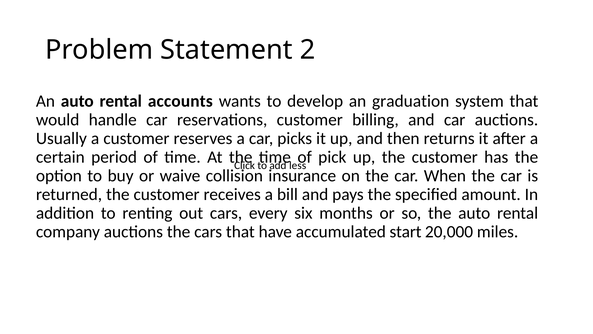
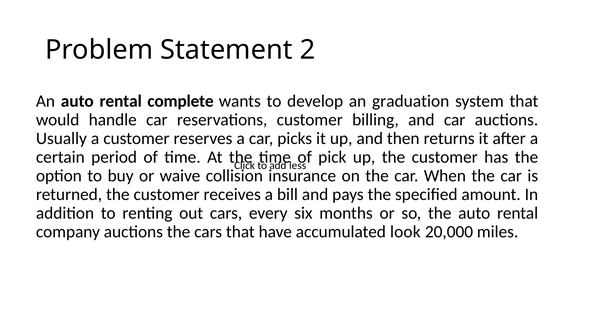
accounts: accounts -> complete (180, 101)
start: start -> look (405, 231)
